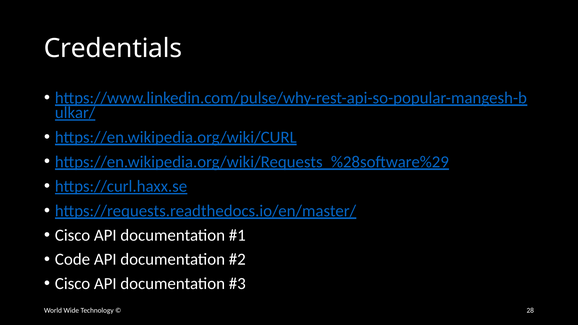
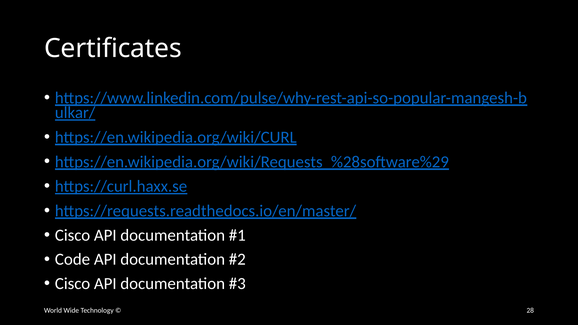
Credentials: Credentials -> Certificates (113, 49)
